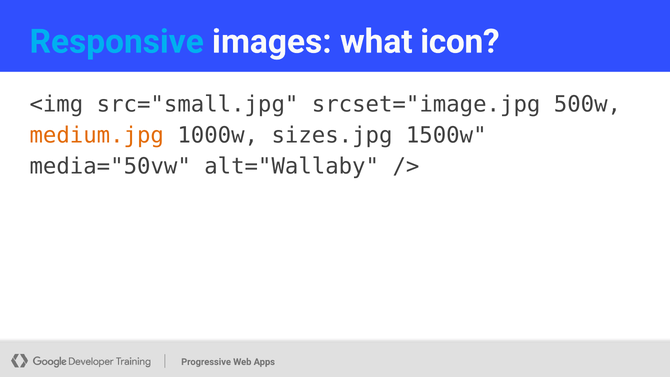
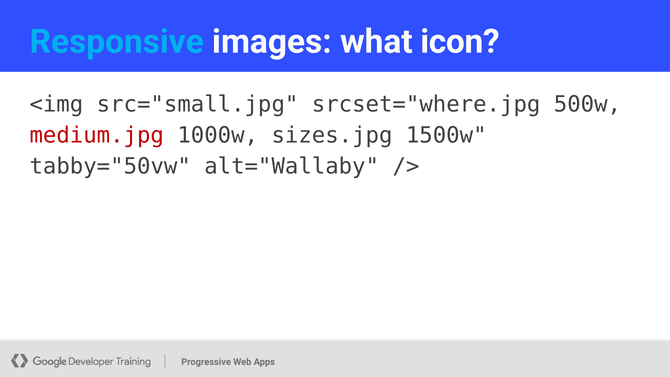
srcset="image.jpg: srcset="image.jpg -> srcset="where.jpg (426, 105)
medium.jpg colour: orange -> red (97, 135)
media="50vw: media="50vw -> tabby="50vw (110, 166)
